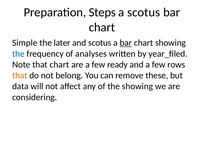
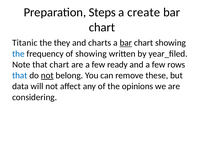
a scotus: scotus -> create (144, 12)
Simple: Simple -> Titanic (25, 43)
later: later -> they (62, 43)
and scotus: scotus -> charts (100, 43)
of analyses: analyses -> showing (91, 54)
that colour: orange -> blue (20, 75)
not underline: none -> present (47, 75)
the showing: showing -> opinions (138, 86)
